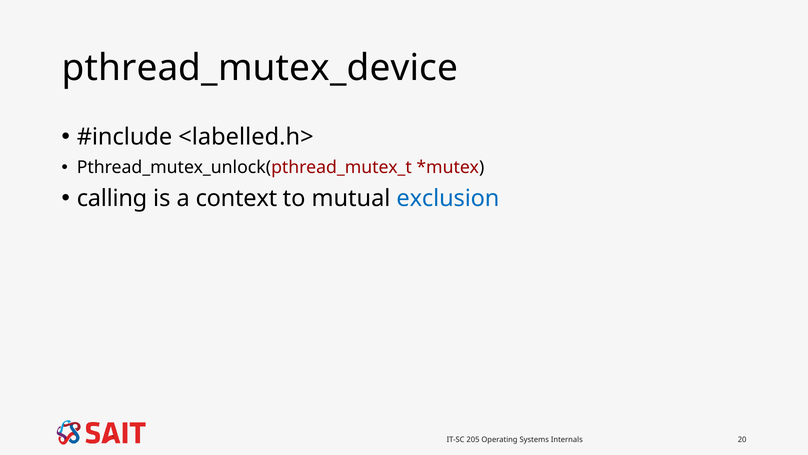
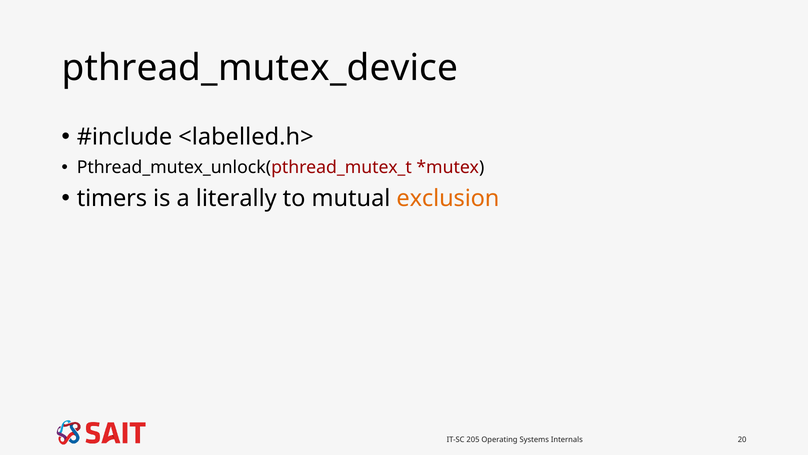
calling: calling -> timers (112, 198)
context: context -> literally (236, 198)
exclusion colour: blue -> orange (448, 198)
